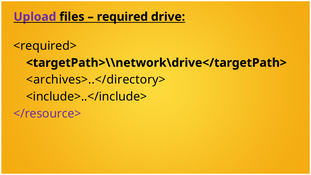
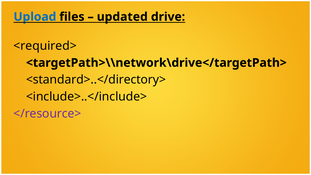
Upload colour: purple -> blue (35, 17)
required: required -> updated (122, 17)
<archives>..</directory>: <archives>..</directory> -> <standard>..</directory> (96, 80)
